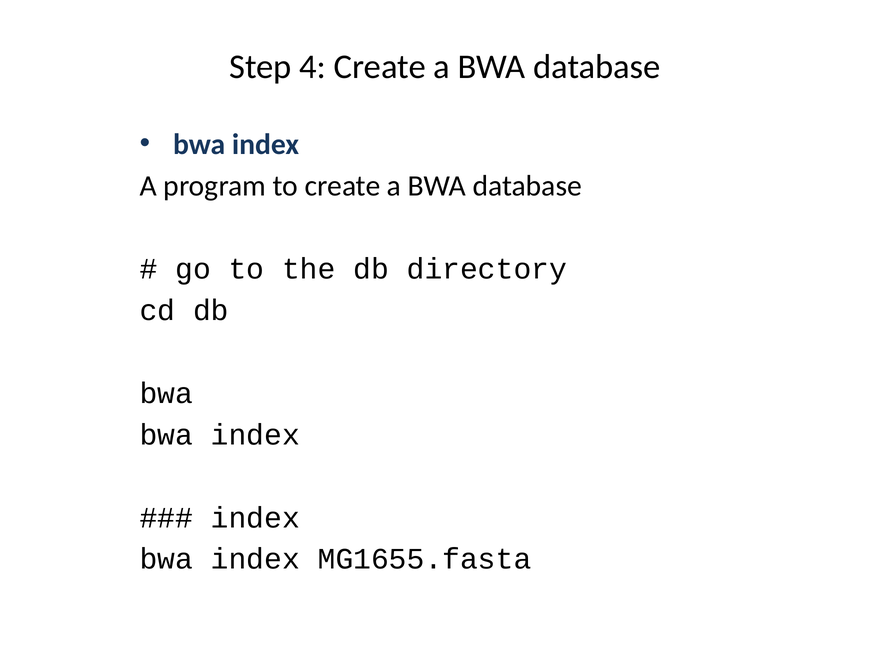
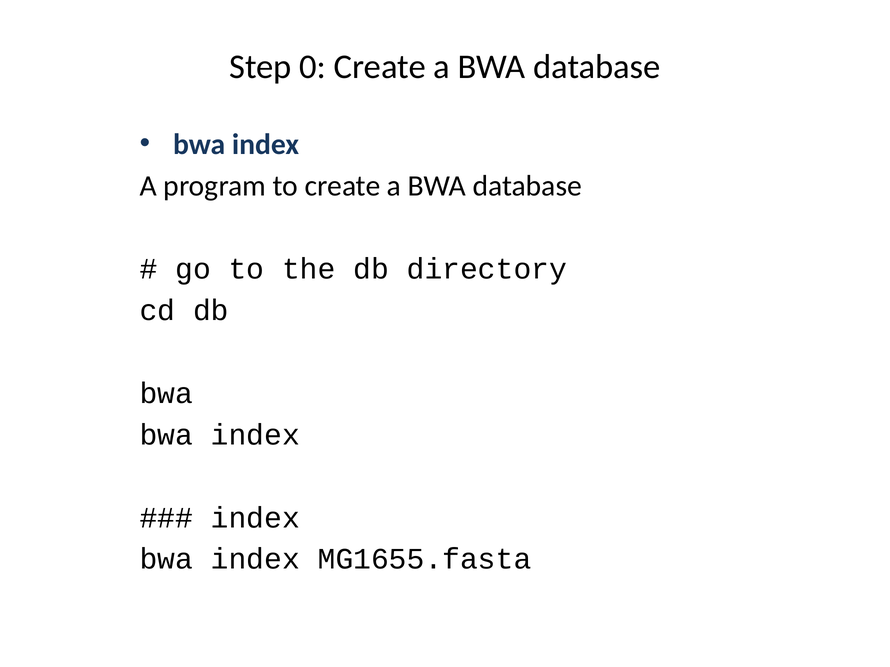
4: 4 -> 0 (313, 67)
